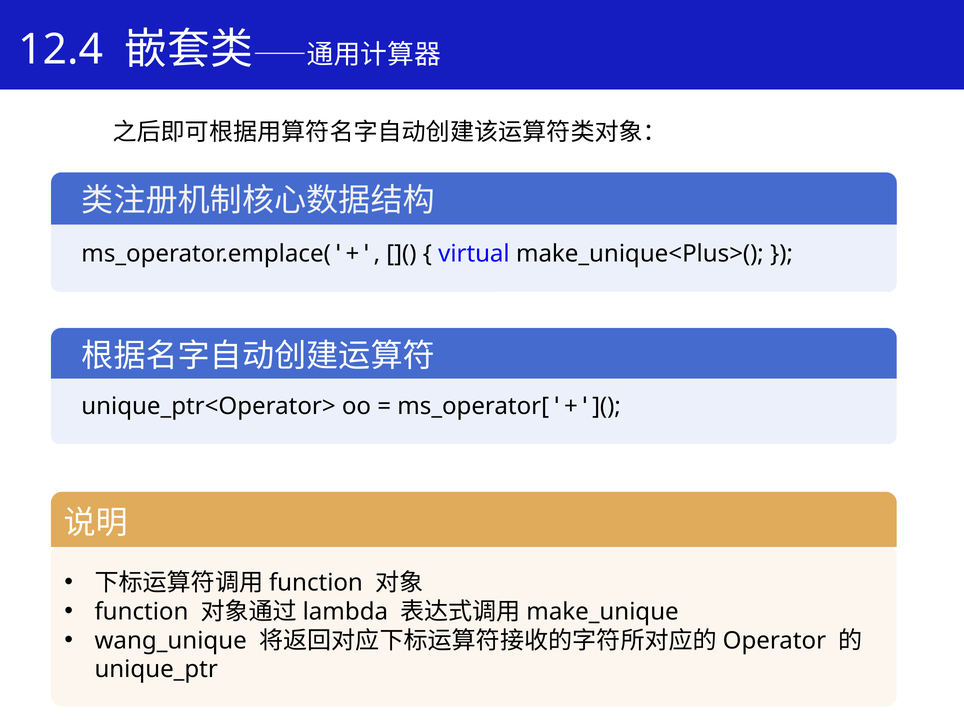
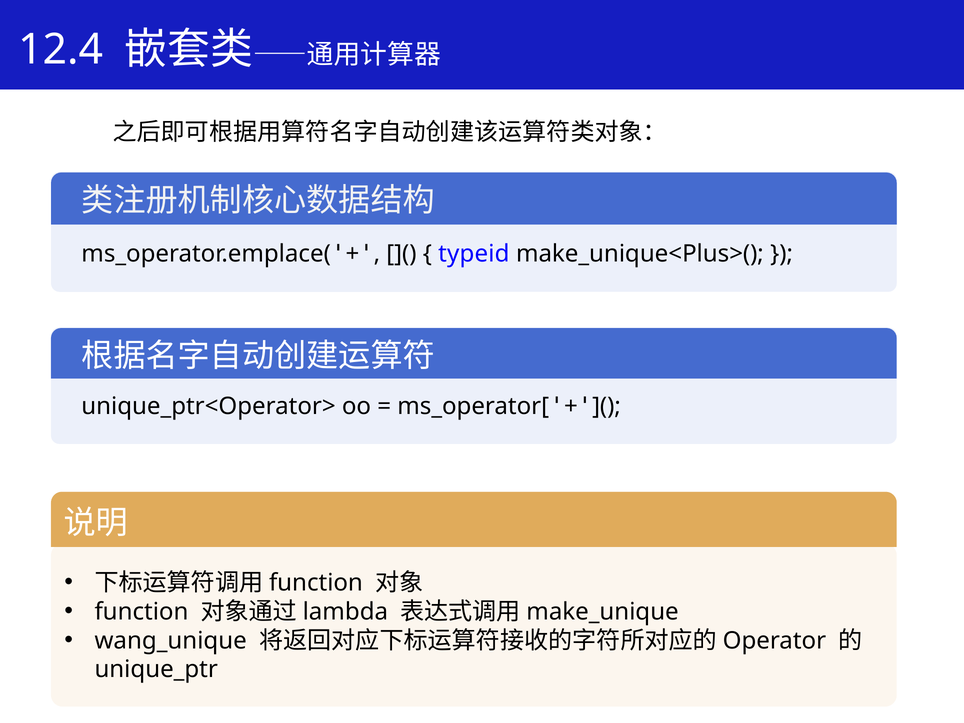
virtual: virtual -> typeid (474, 254)
